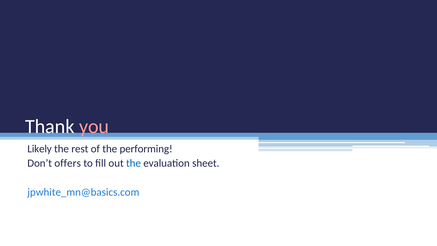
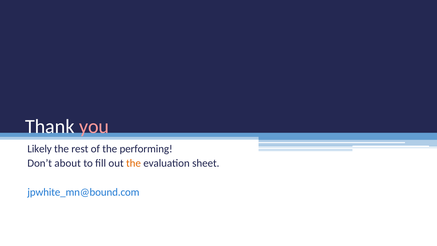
offers: offers -> about (68, 163)
the colour: blue -> orange (134, 163)
jpwhite_mn@basics.com: jpwhite_mn@basics.com -> jpwhite_mn@bound.com (83, 192)
